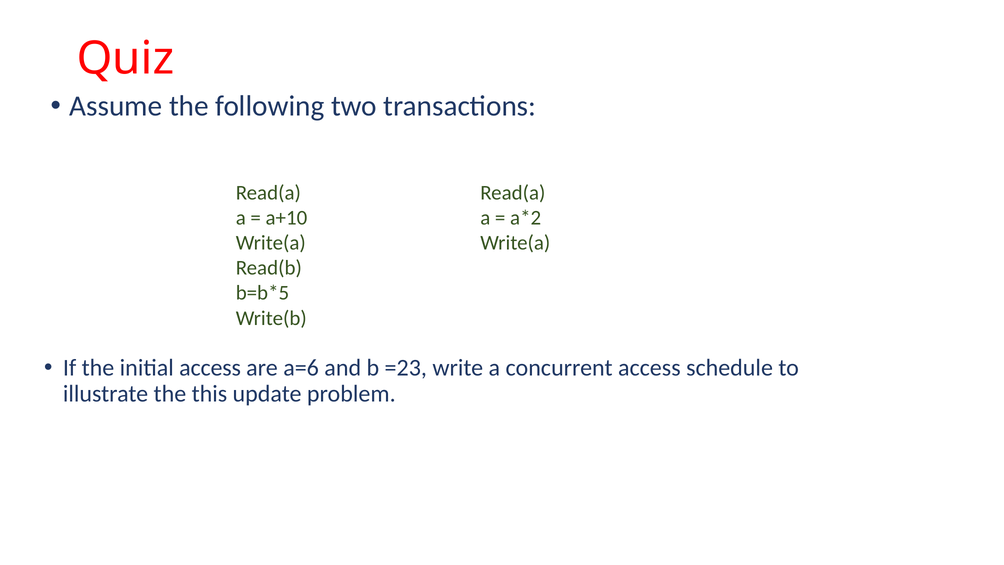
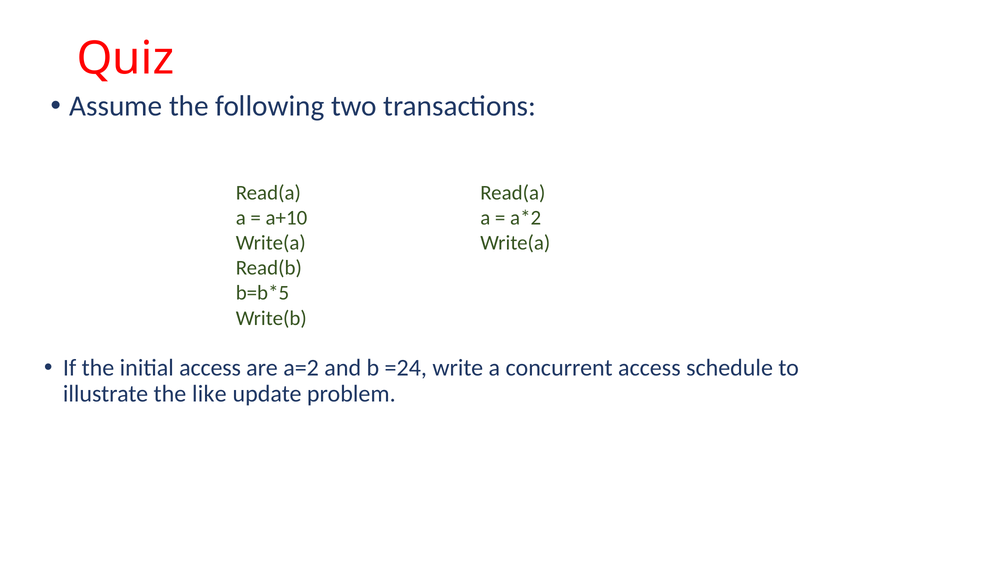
a=6: a=6 -> a=2 (301, 368)
=23: =23 -> =24 (406, 368)
this: this -> like (209, 394)
